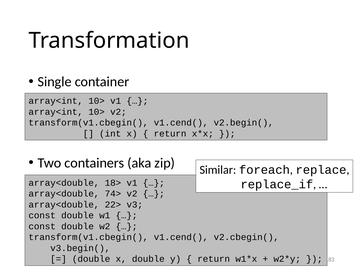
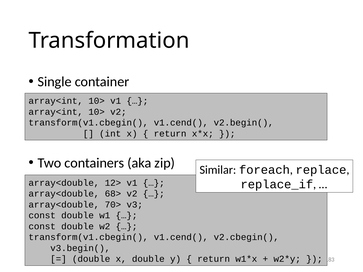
18>: 18> -> 12> (113, 183)
74>: 74> -> 68> (113, 194)
22>: 22> -> 70> (113, 205)
